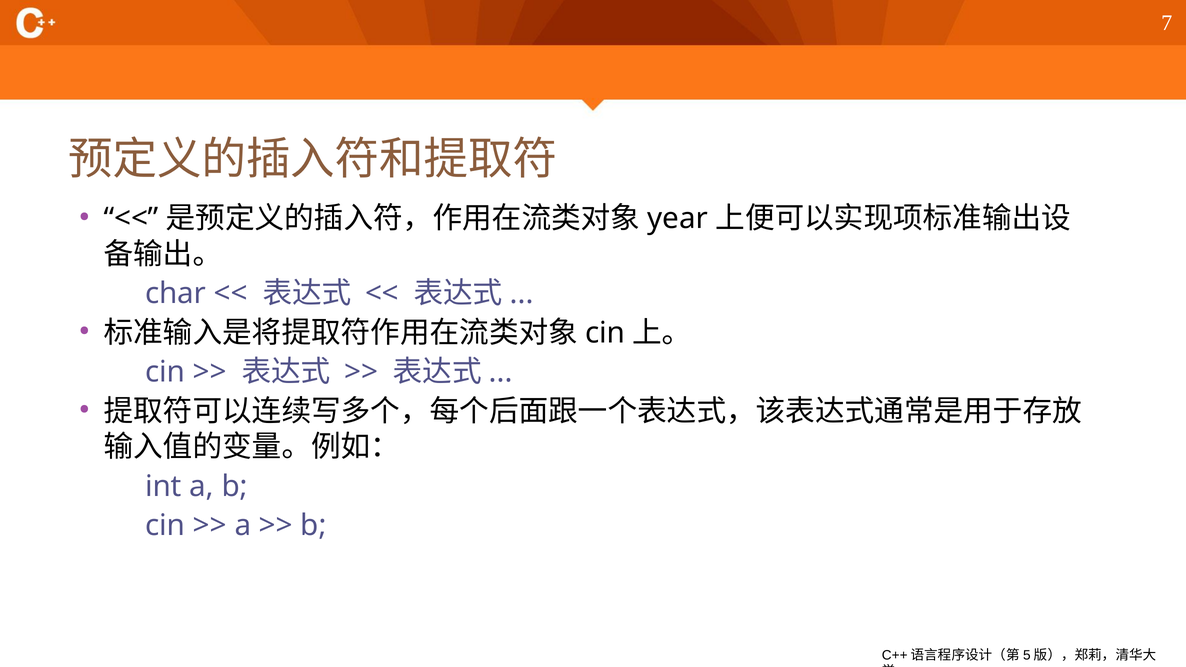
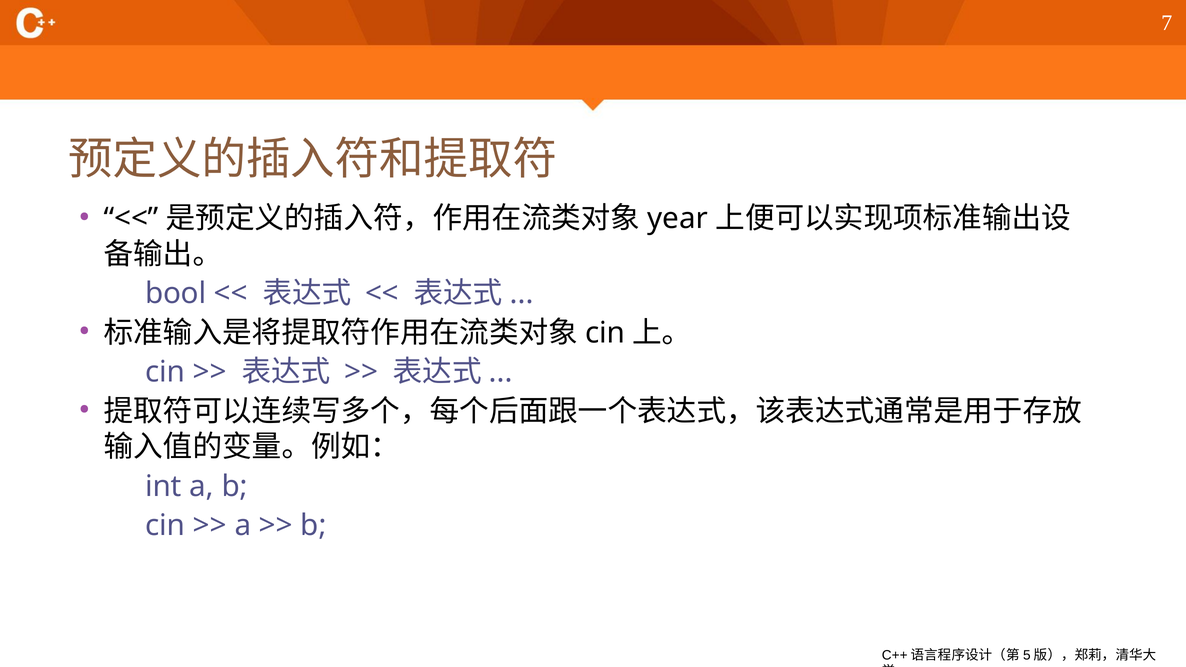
char: char -> bool (176, 294)
